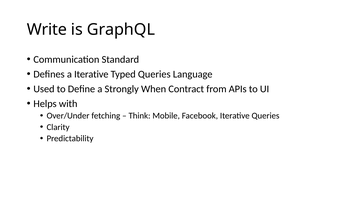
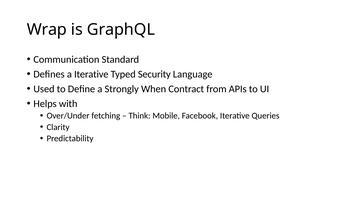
Write: Write -> Wrap (47, 30)
Typed Queries: Queries -> Security (154, 74)
